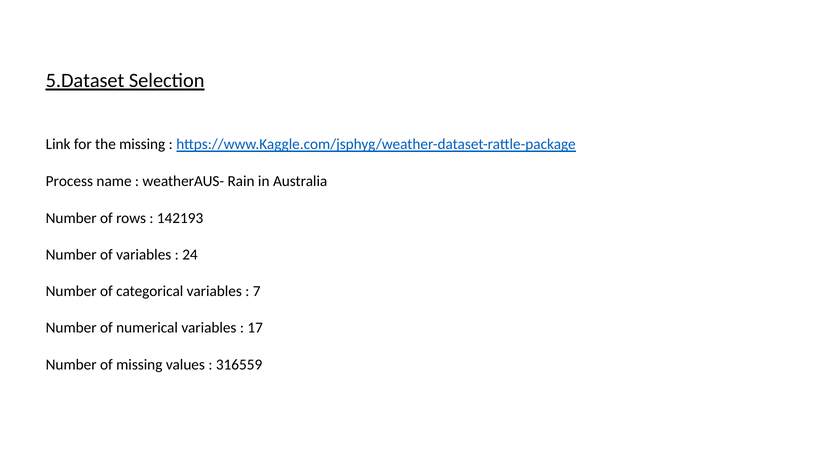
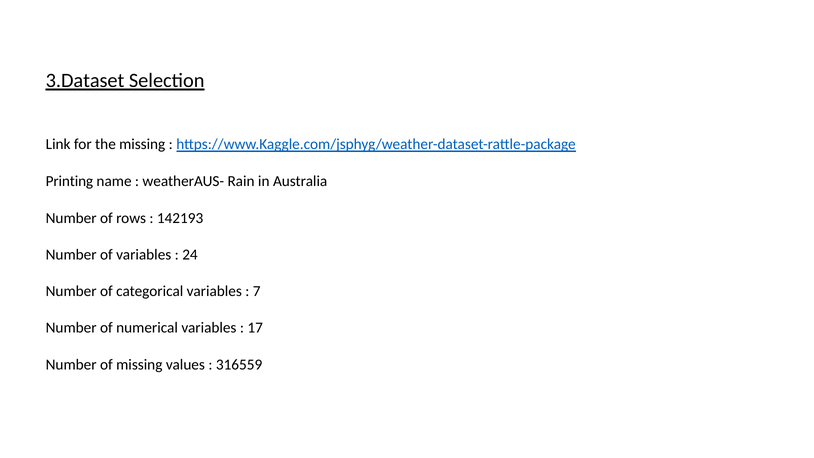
5.Dataset: 5.Dataset -> 3.Dataset (85, 81)
Process: Process -> Printing (69, 181)
